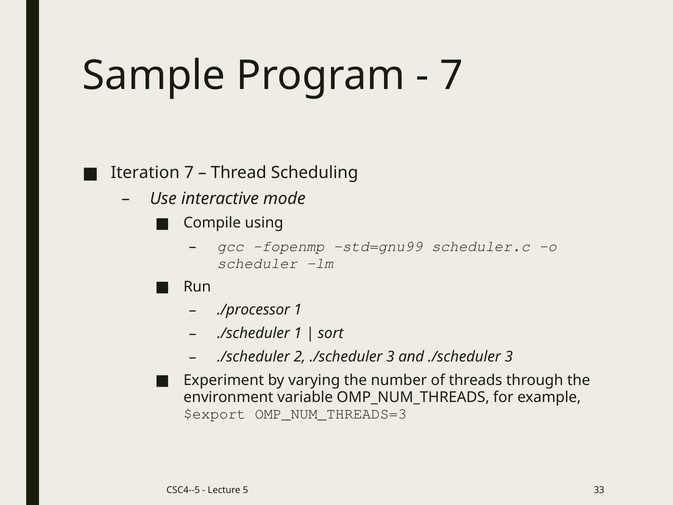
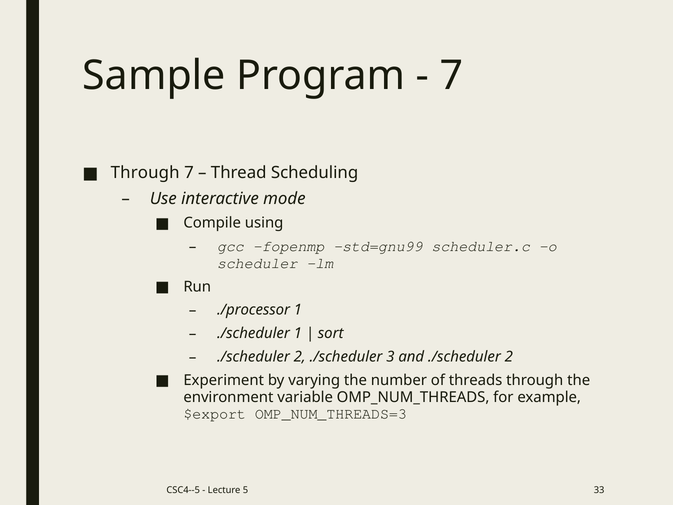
Iteration: Iteration -> Through (145, 173)
and ./scheduler 3: 3 -> 2 (509, 357)
